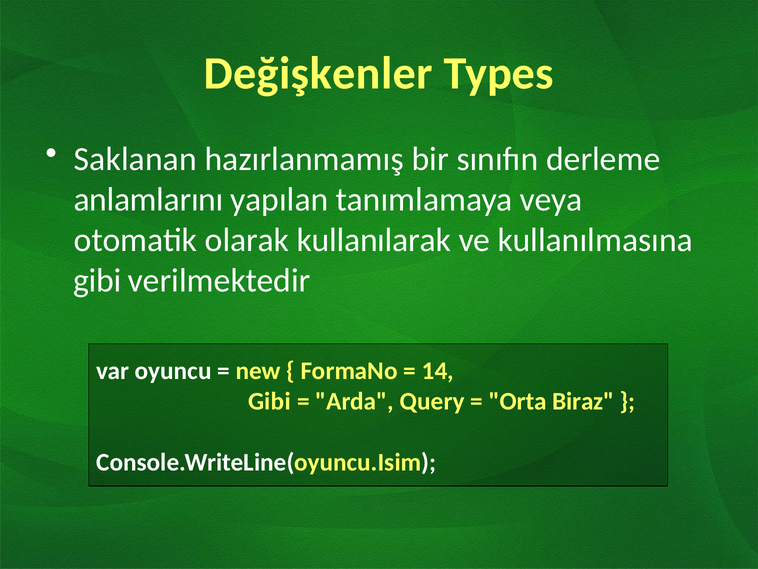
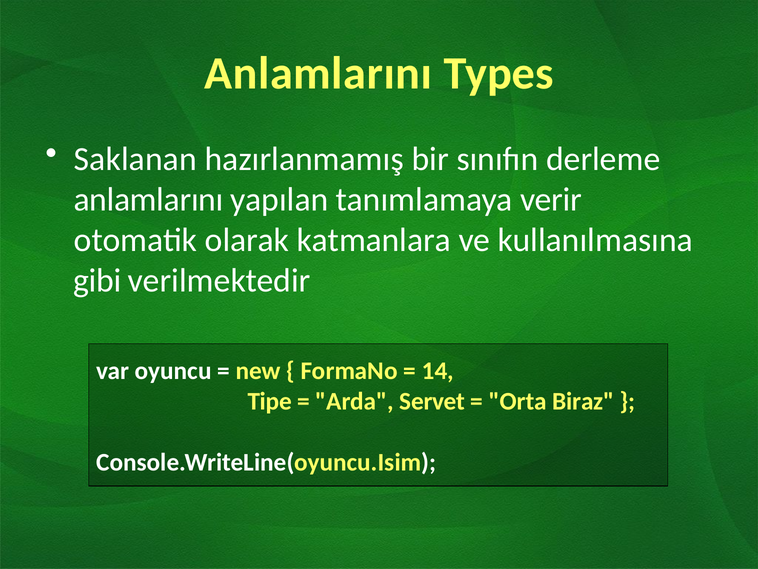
Değişkenler: Değişkenler -> Anlamlarını (318, 73)
veya: veya -> verir (551, 199)
kullanılarak: kullanılarak -> katmanlara (374, 240)
Gibi: Gibi -> Tipe (270, 401)
Query: Query -> Servet (432, 401)
